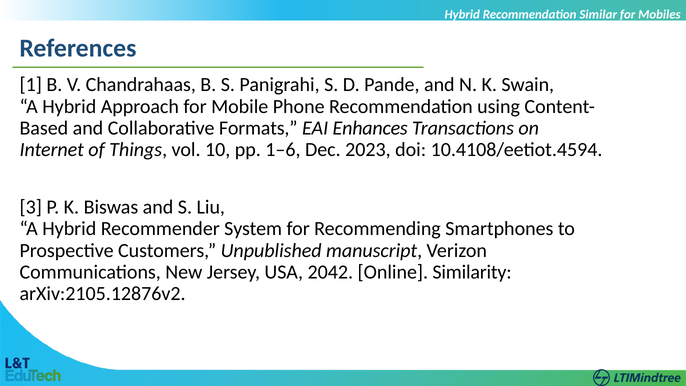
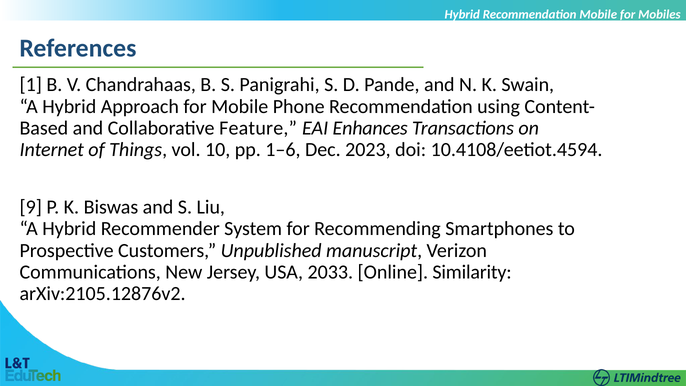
Recommendation Similar: Similar -> Mobile (598, 14)
Formats: Formats -> Feature (258, 128)
3: 3 -> 9 (31, 207)
2042: 2042 -> 2033 (330, 272)
